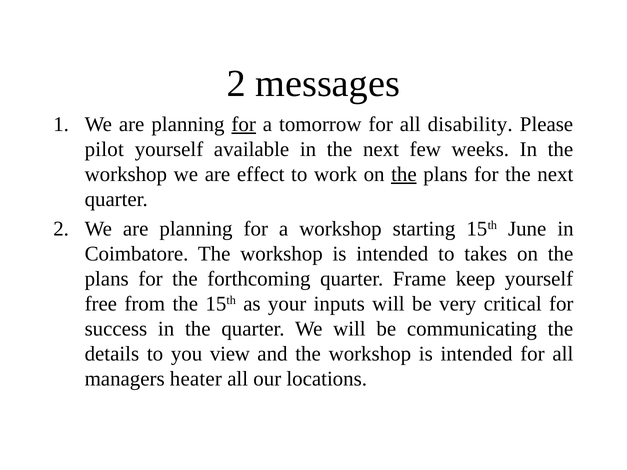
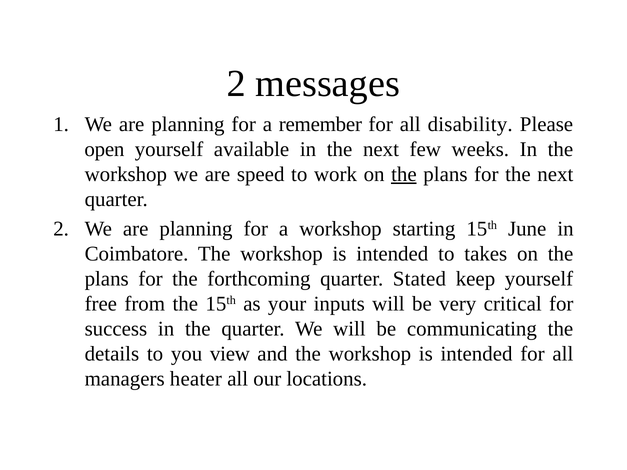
for underline: present -> none (244, 124)
tomorrow: tomorrow -> remember (320, 124)
pilot: pilot -> open (104, 149)
effect: effect -> speed (261, 174)
Frame: Frame -> Stated (419, 279)
